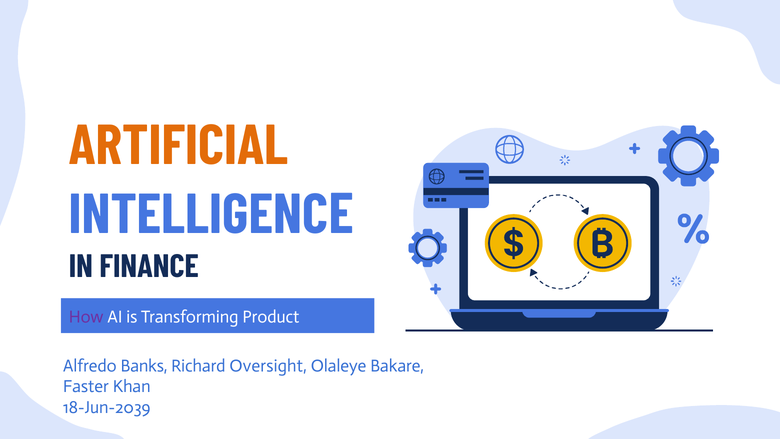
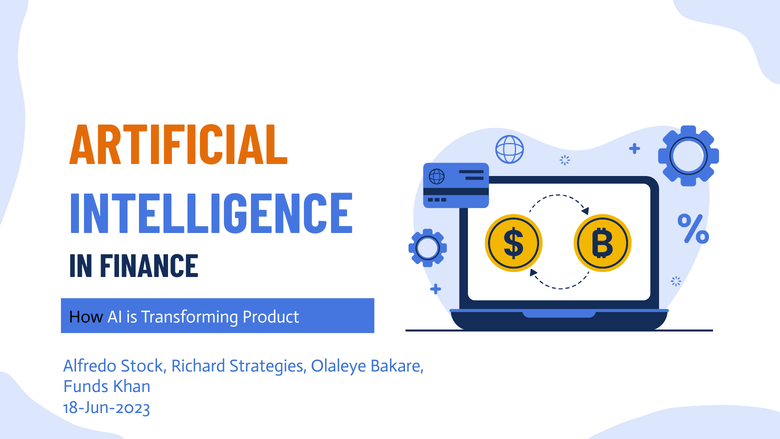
How colour: purple -> black (86, 317)
Banks: Banks -> Stock (144, 366)
Oversight: Oversight -> Strategies (268, 366)
Faster: Faster -> Funds (86, 386)
18-Jun-2039: 18-Jun-2039 -> 18-Jun-2023 (107, 407)
